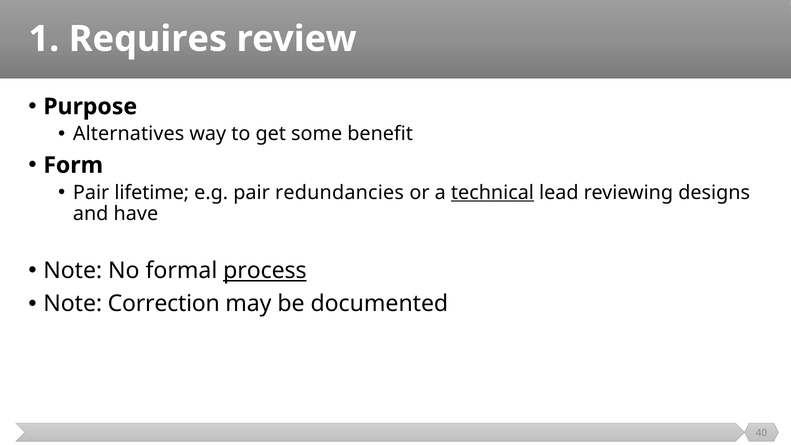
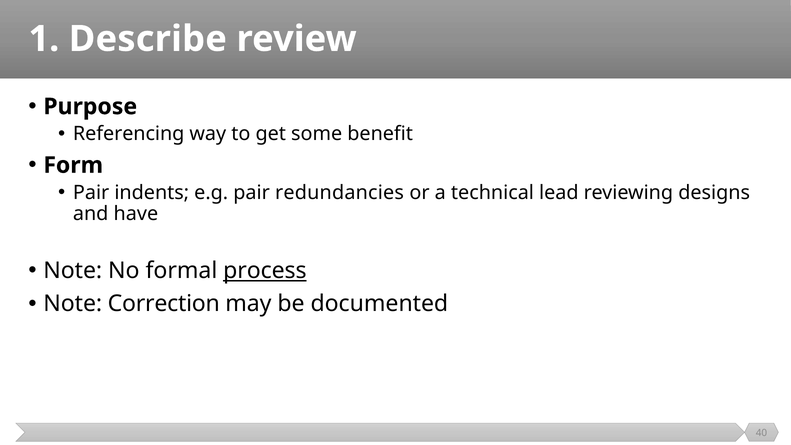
Requires: Requires -> Describe (148, 39)
Alternatives: Alternatives -> Referencing (129, 134)
lifetime: lifetime -> indents (152, 192)
technical underline: present -> none (492, 192)
